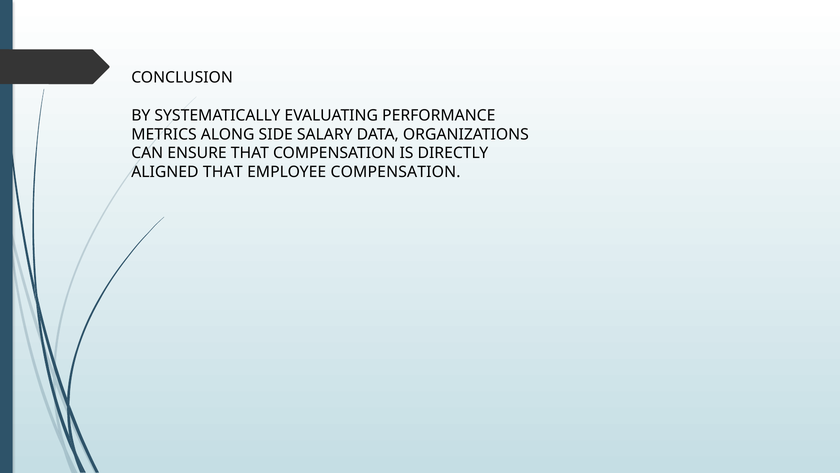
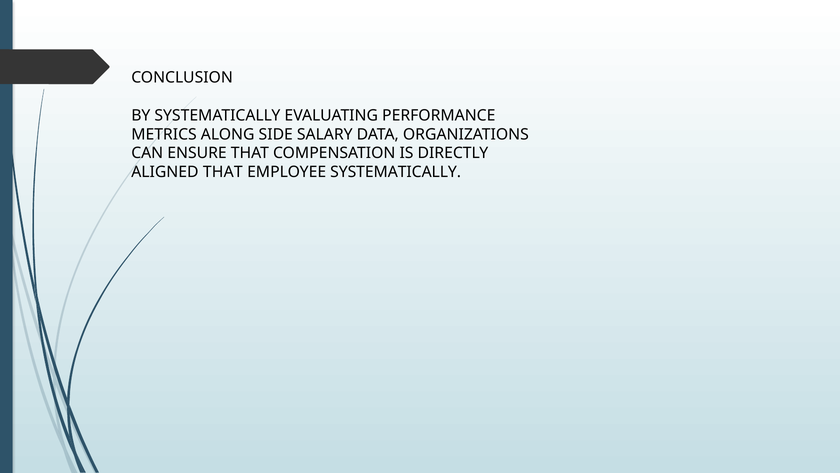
EMPLOYEE COMPENSATION: COMPENSATION -> SYSTEMATICALLY (396, 172)
